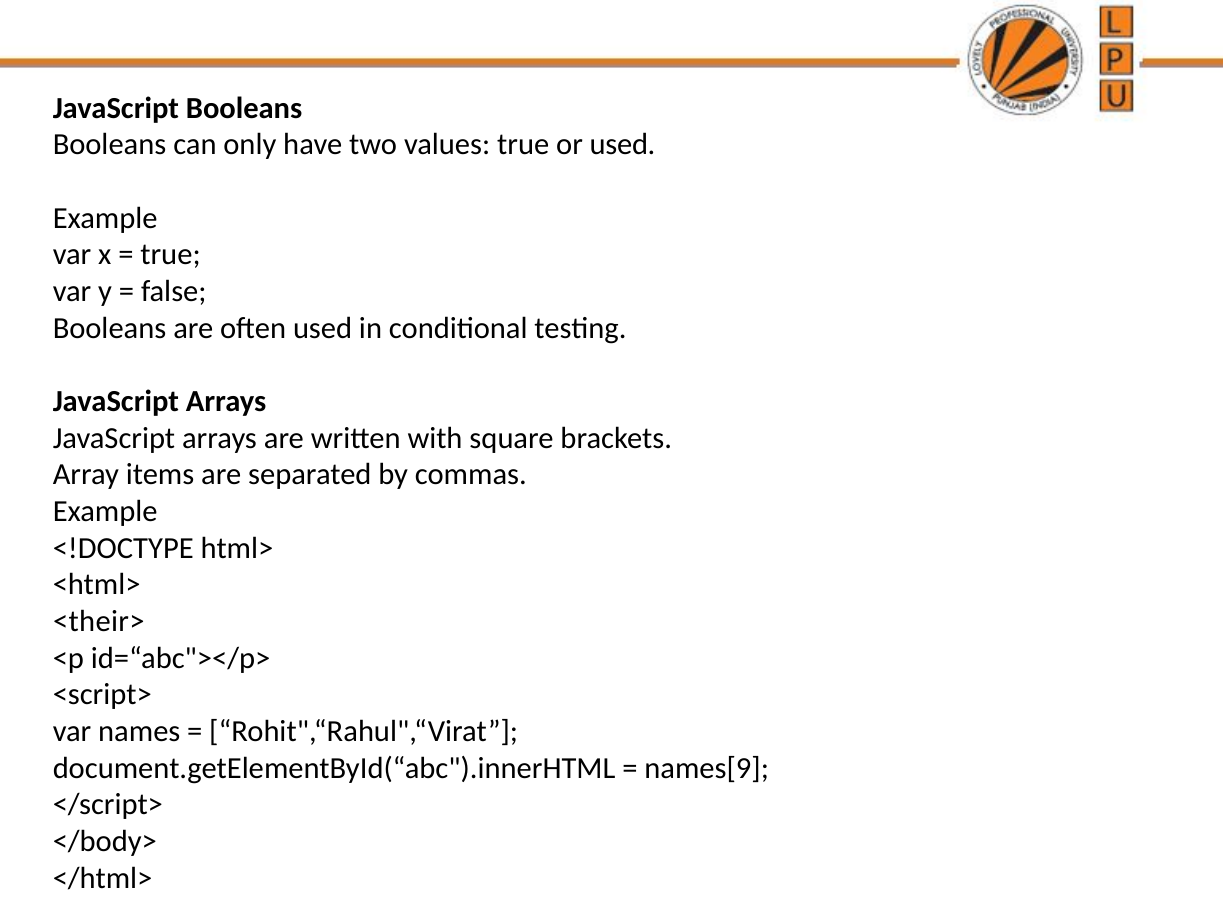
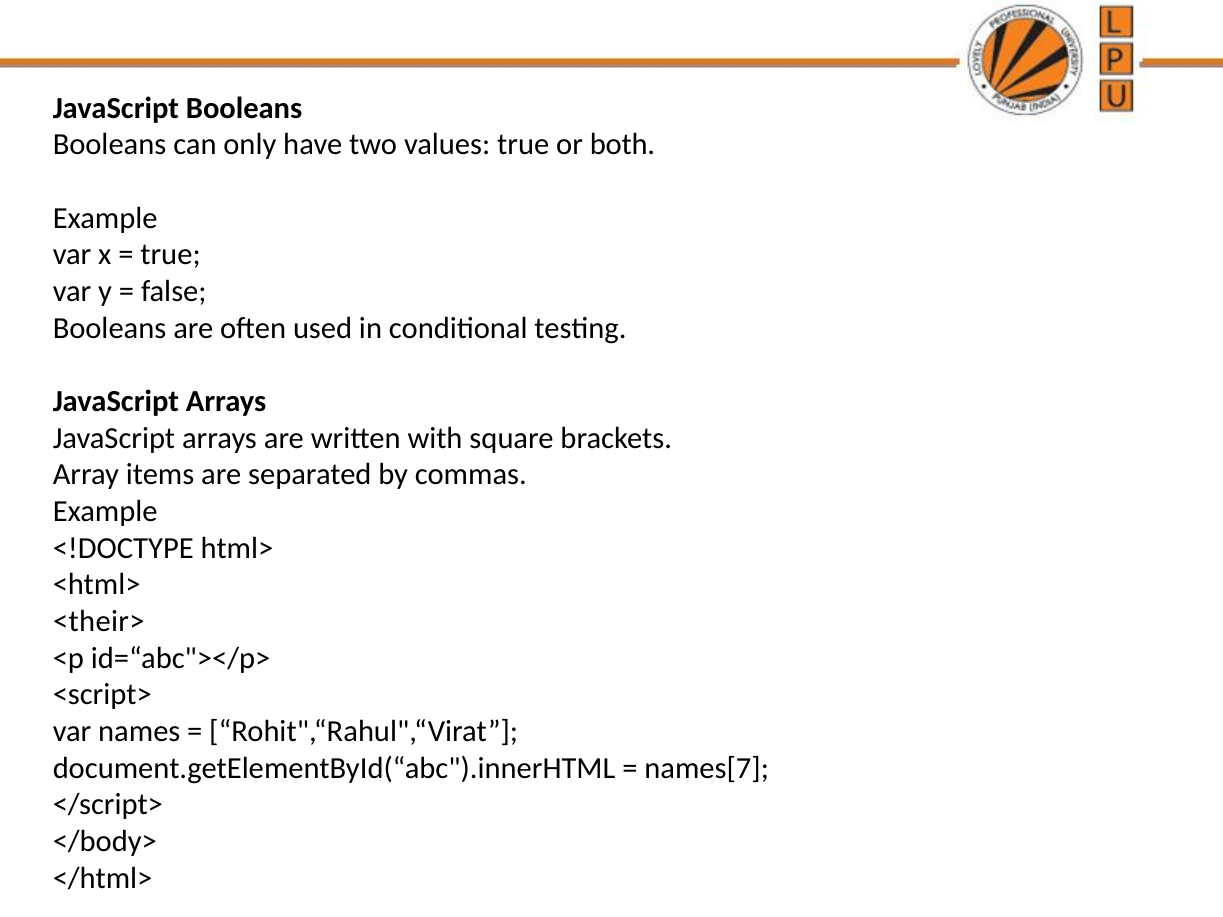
or used: used -> both (623, 145)
names[9: names[9 -> names[7 (707, 768)
